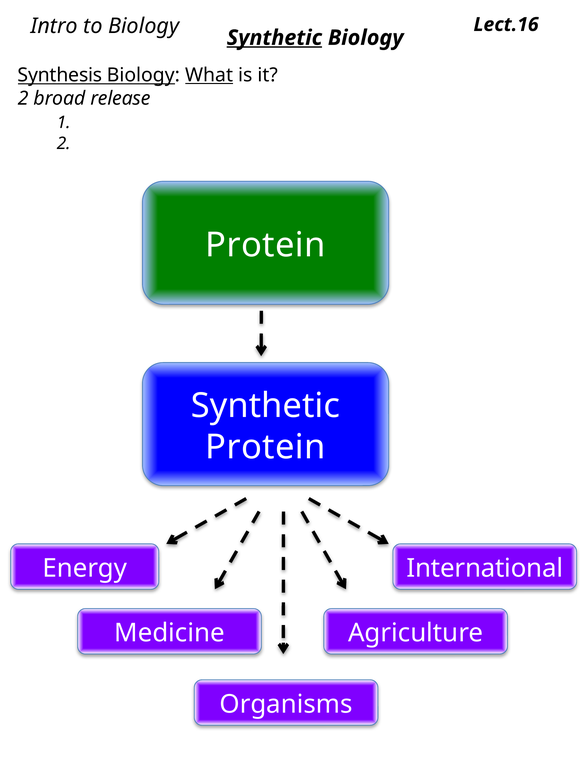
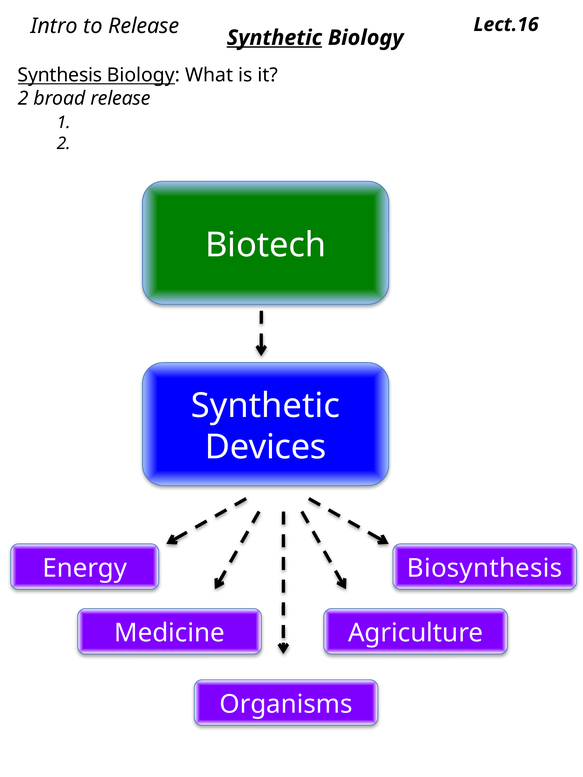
to Biology: Biology -> Release (144, 26)
What underline: present -> none (209, 75)
Protein: Protein -> Biotech (266, 245)
Protein: Protein -> Devices (266, 447)
International: International -> Biosynthesis (485, 569)
